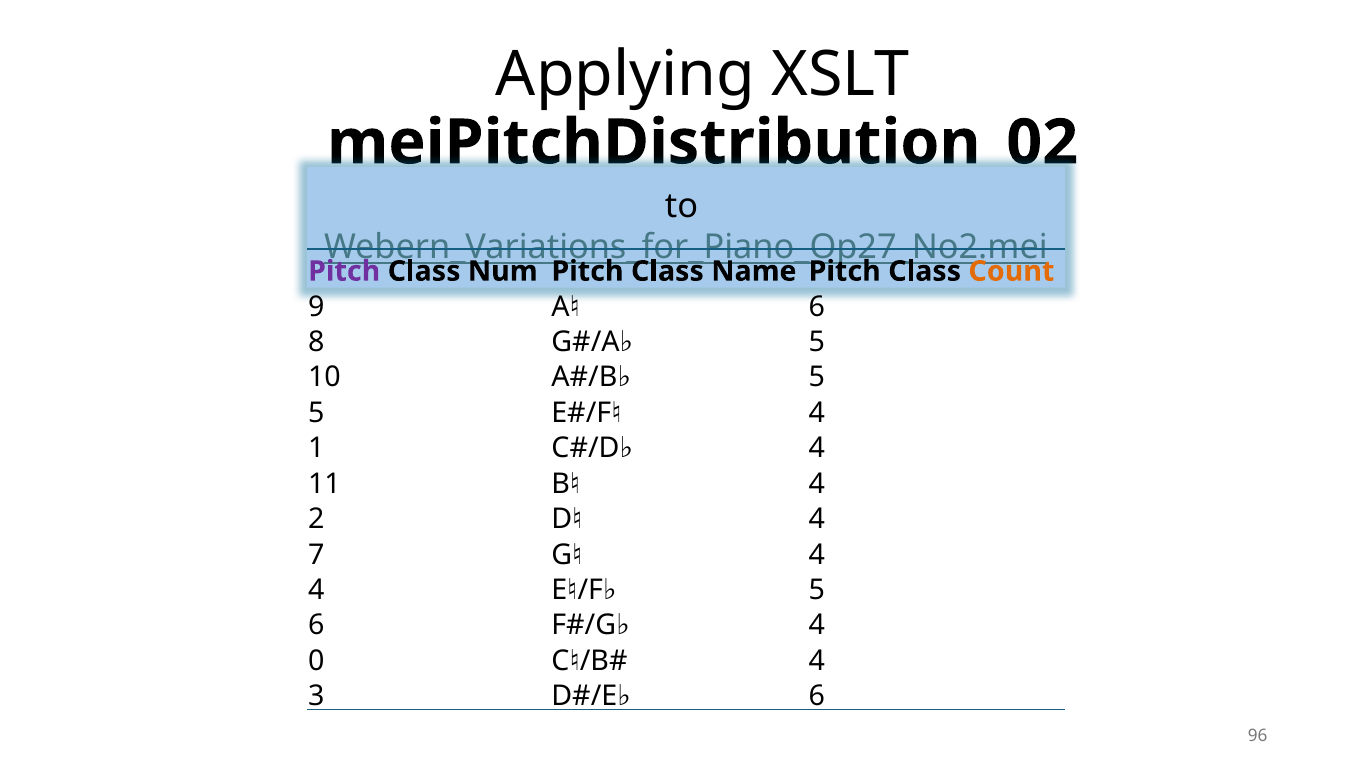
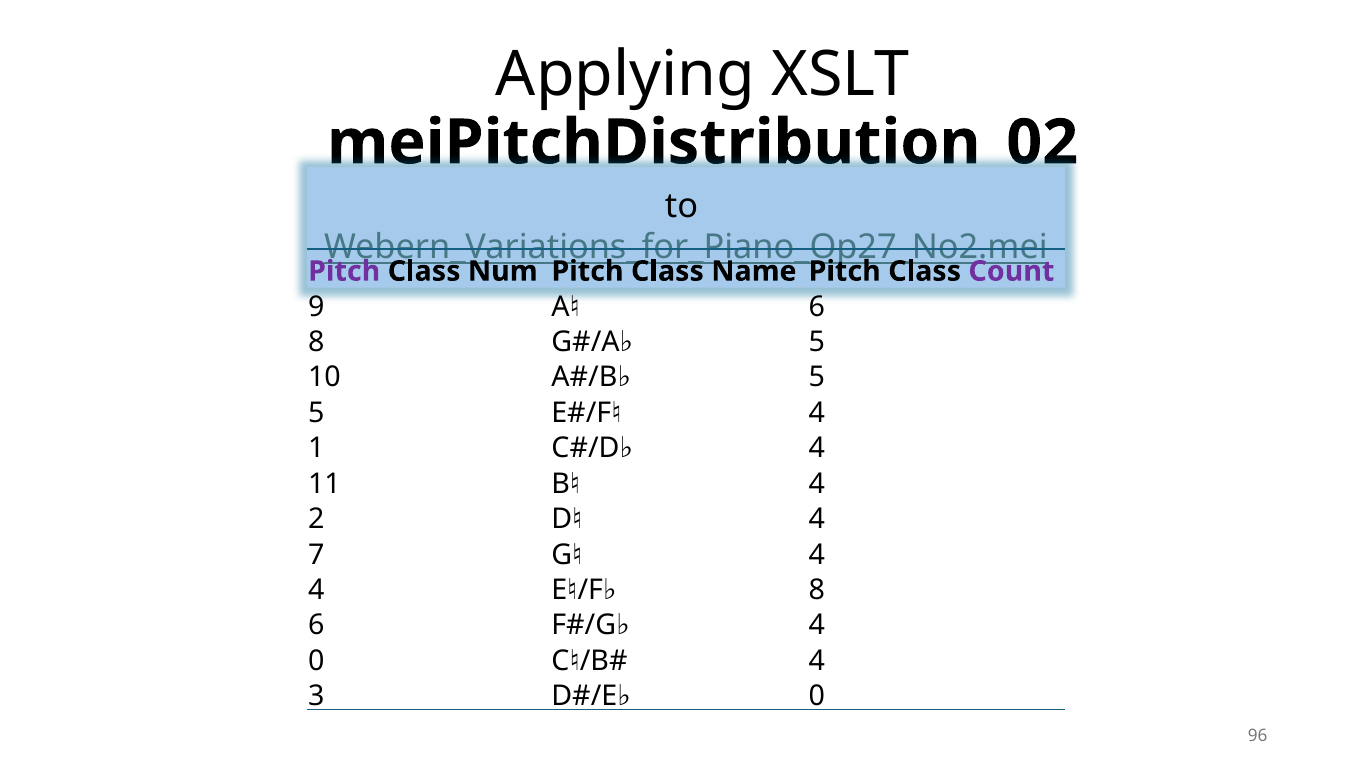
Count colour: orange -> purple (1011, 271)
5: 5 -> 8 (817, 590)
6: 6 -> 0 (817, 696)
